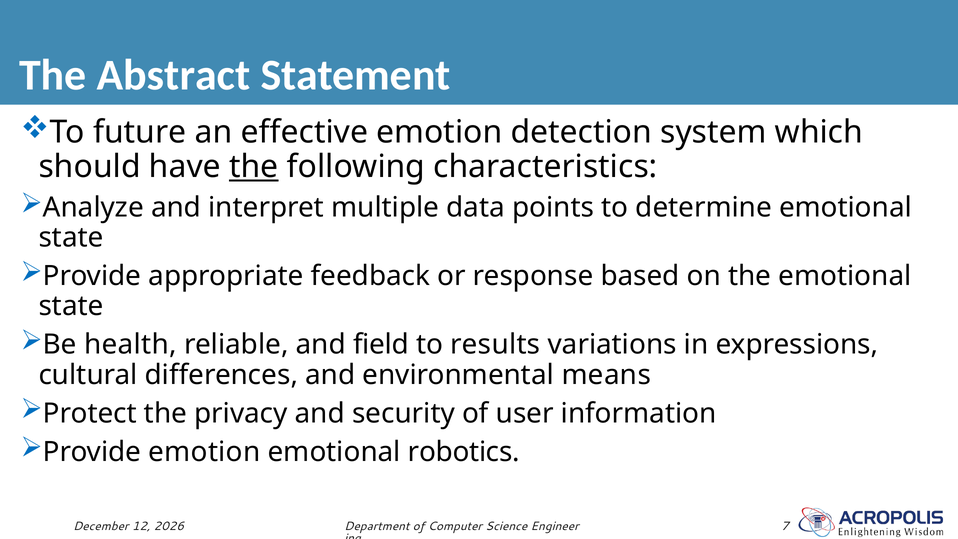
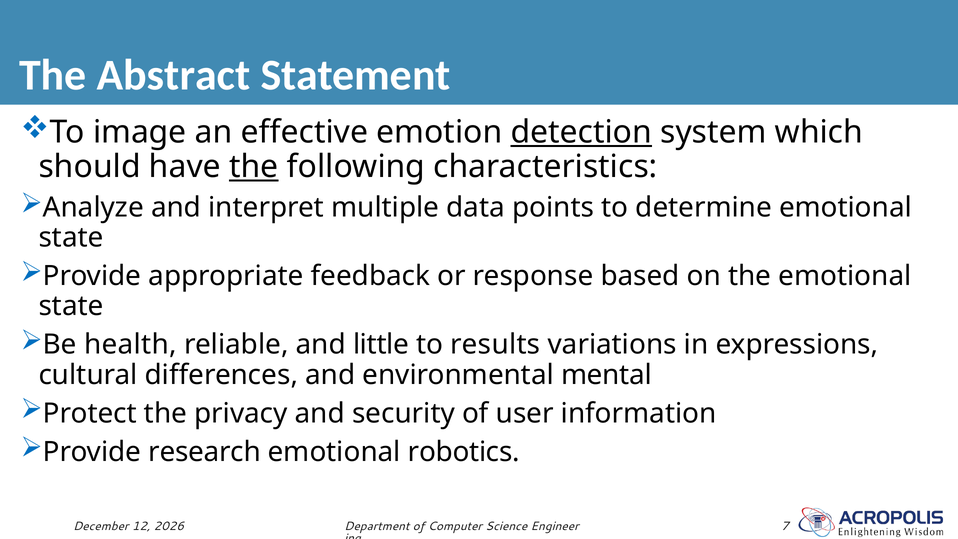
future: future -> image (140, 132)
detection underline: none -> present (581, 132)
field: field -> little (381, 345)
means: means -> mental (607, 375)
Provide emotion: emotion -> research (205, 452)
